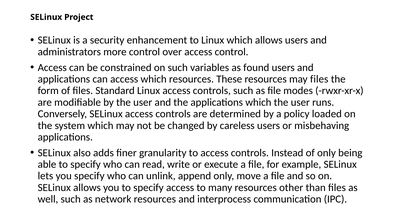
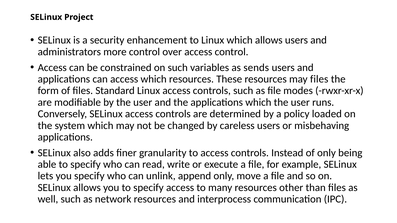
found: found -> sends (256, 68)
